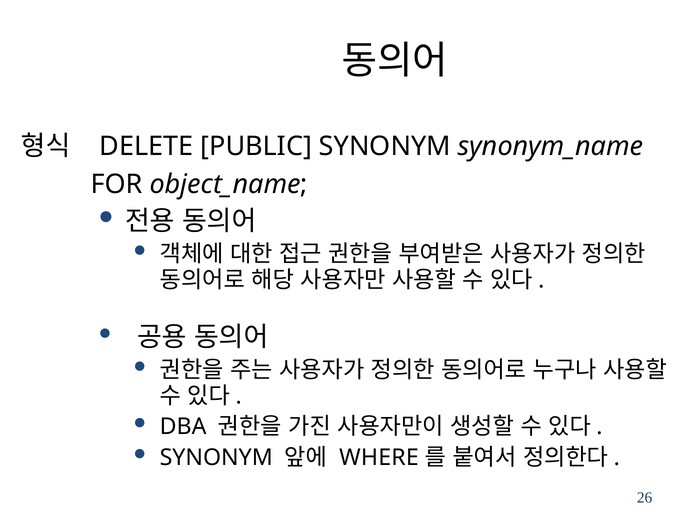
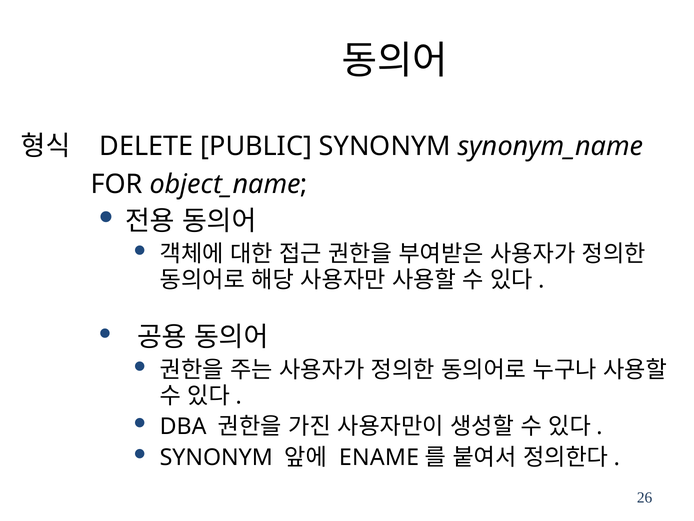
WHERE: WHERE -> ENAME (379, 457)
